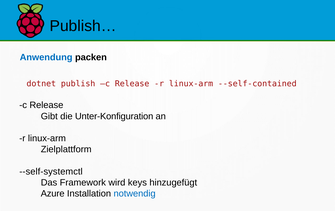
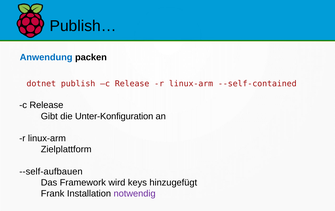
--self-systemctl: --self-systemctl -> --self-aufbauen (51, 172)
Azure: Azure -> Frank (53, 194)
notwendig colour: blue -> purple (135, 194)
